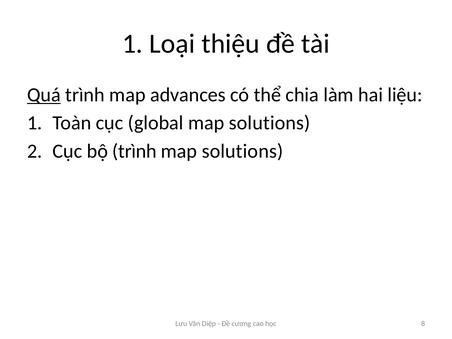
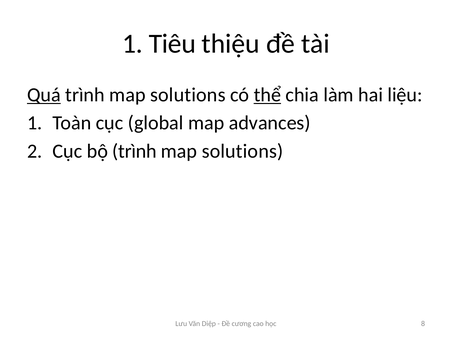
Loại: Loại -> Tiêu (172, 44)
advances: advances -> solutions (188, 95)
thể underline: none -> present (267, 95)
global map solutions: solutions -> advances (270, 123)
